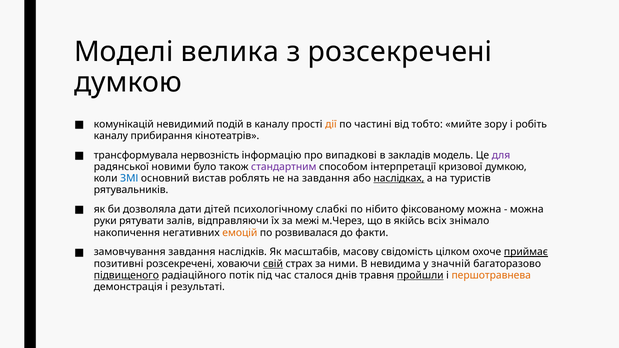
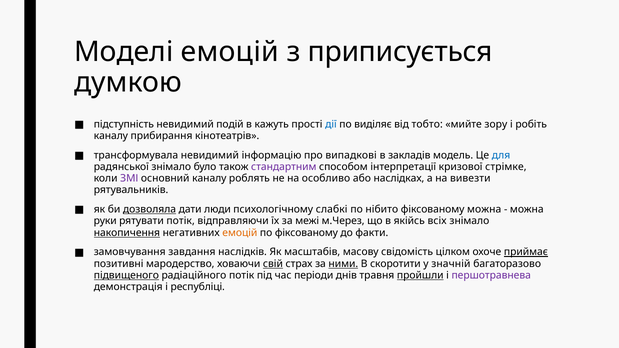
Моделі велика: велика -> емоцій (230, 52)
з розсекречені: розсекречені -> приписується (400, 52)
комунікацій: комунікацій -> підступність (124, 124)
в каналу: каналу -> кажуть (272, 124)
дії colour: orange -> blue (331, 124)
частині: частині -> виділяє (373, 124)
трансформувала нервозність: нервозність -> невидимий (210, 155)
для colour: purple -> blue (501, 155)
радянської новими: новими -> знімало (171, 167)
кризової думкою: думкою -> стрімке (506, 167)
ЗМІ colour: blue -> purple (129, 179)
основний вистав: вистав -> каналу (209, 179)
на завдання: завдання -> особливо (326, 179)
наслідках underline: present -> none (399, 179)
туристів: туристів -> вивезти (470, 179)
дозволяла underline: none -> present (150, 210)
дітей: дітей -> люди (218, 210)
рятувати залів: залів -> потік (181, 221)
накопичення underline: none -> present (127, 233)
по розвивалася: розвивалася -> фіксованому (306, 233)
позитивні розсекречені: розсекречені -> мародерство (180, 264)
ними underline: none -> present (343, 264)
невидима: невидима -> скоротити (395, 264)
сталося: сталося -> періоди (314, 275)
першотравнева colour: orange -> purple (491, 275)
результаті: результаті -> республіці (198, 287)
